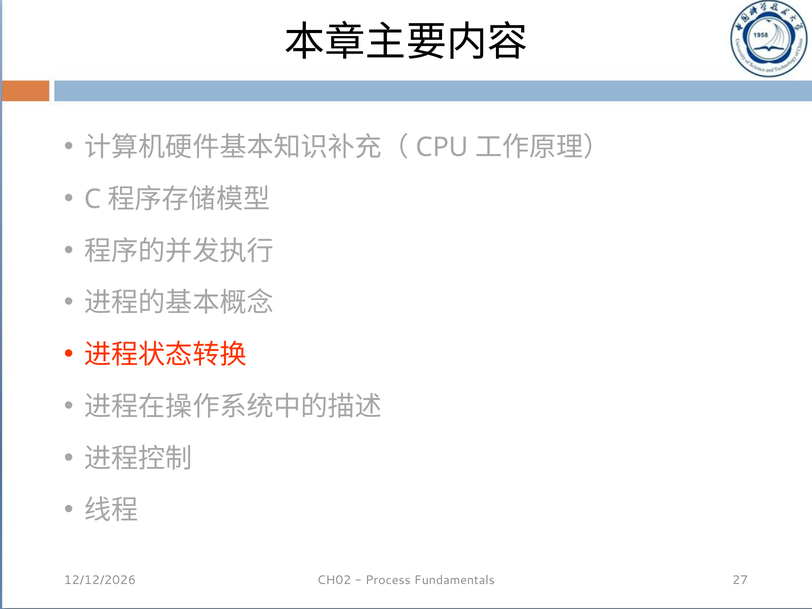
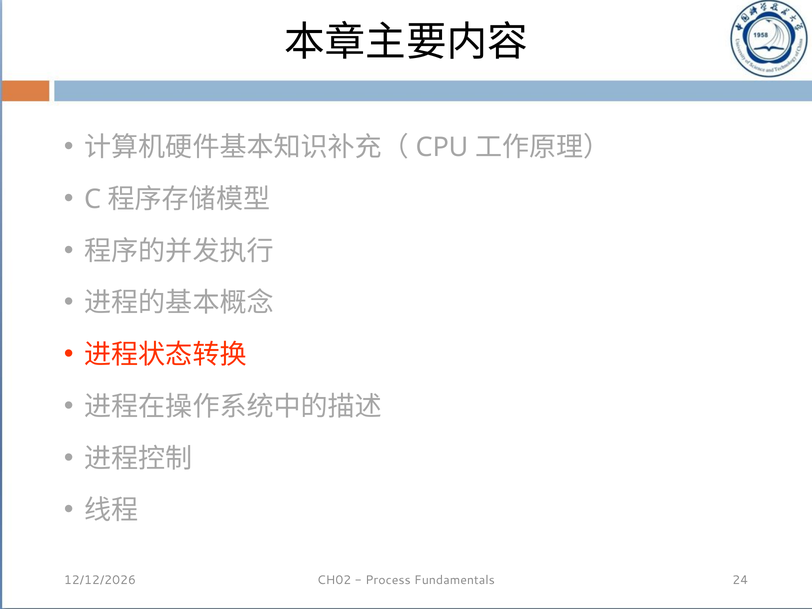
27: 27 -> 24 (740, 580)
